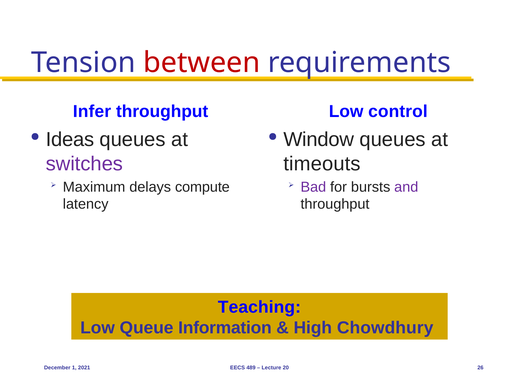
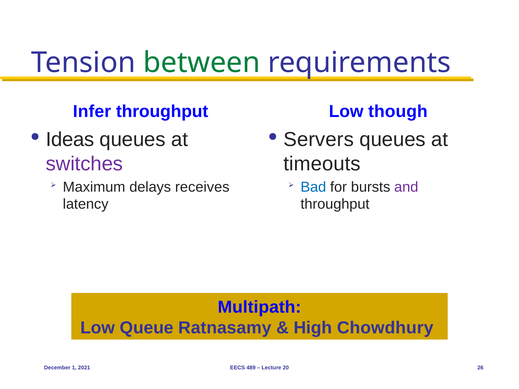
between colour: red -> green (202, 63)
control: control -> though (398, 112)
Window: Window -> Servers (319, 140)
compute: compute -> receives (202, 187)
Bad colour: purple -> blue (313, 187)
Teaching: Teaching -> Multipath (259, 307)
Information: Information -> Ratnasamy (225, 328)
